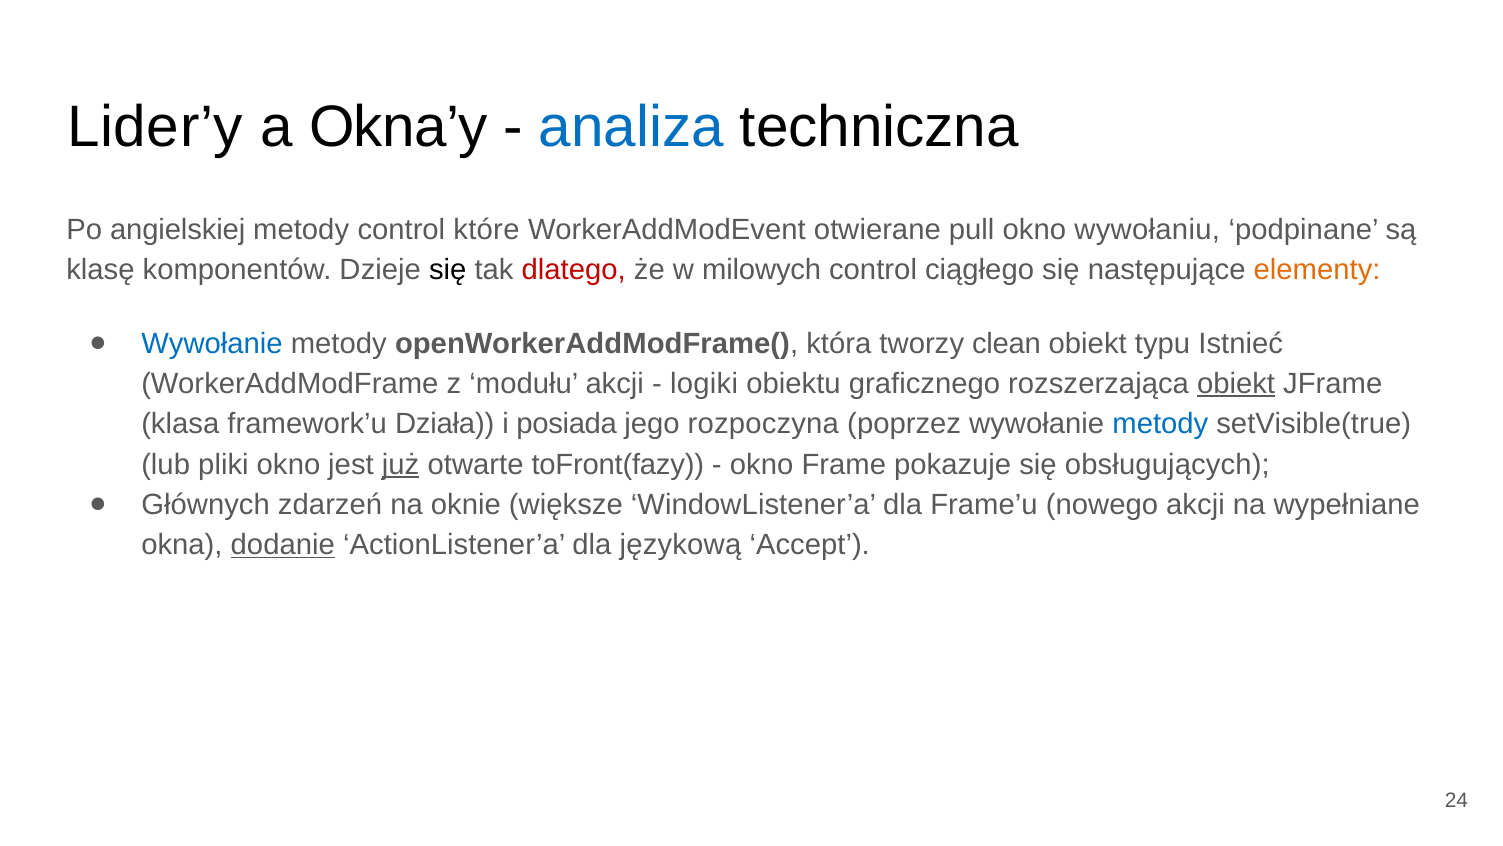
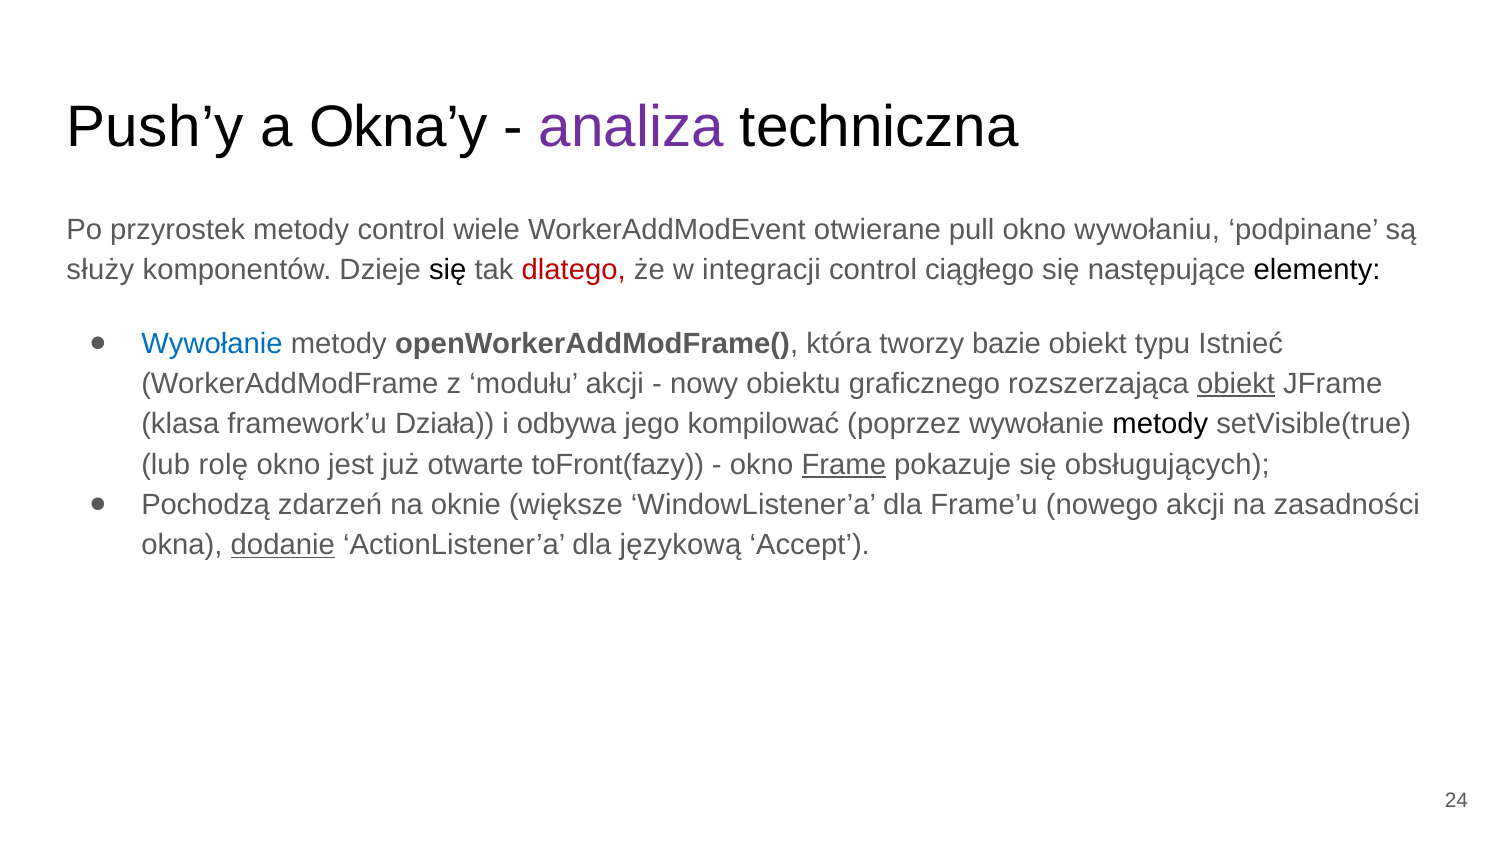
Lider’y: Lider’y -> Push’y (155, 127)
analiza colour: blue -> purple (631, 127)
angielskiej: angielskiej -> przyrostek (178, 229)
które: które -> wiele (487, 229)
klasę: klasę -> służy (100, 270)
milowych: milowych -> integracji (761, 270)
elementy colour: orange -> black (1317, 270)
clean: clean -> bazie (1006, 343)
logiki: logiki -> nowy (704, 384)
posiada: posiada -> odbywa (567, 424)
rozpoczyna: rozpoczyna -> kompilować (763, 424)
metody colour: blue -> black (1160, 424)
pliki: pliki -> rolę (223, 464)
już underline: present -> none (401, 464)
Frame underline: none -> present (844, 464)
Głównych: Głównych -> Pochodzą (206, 504)
wypełniane: wypełniane -> zasadności (1347, 504)
